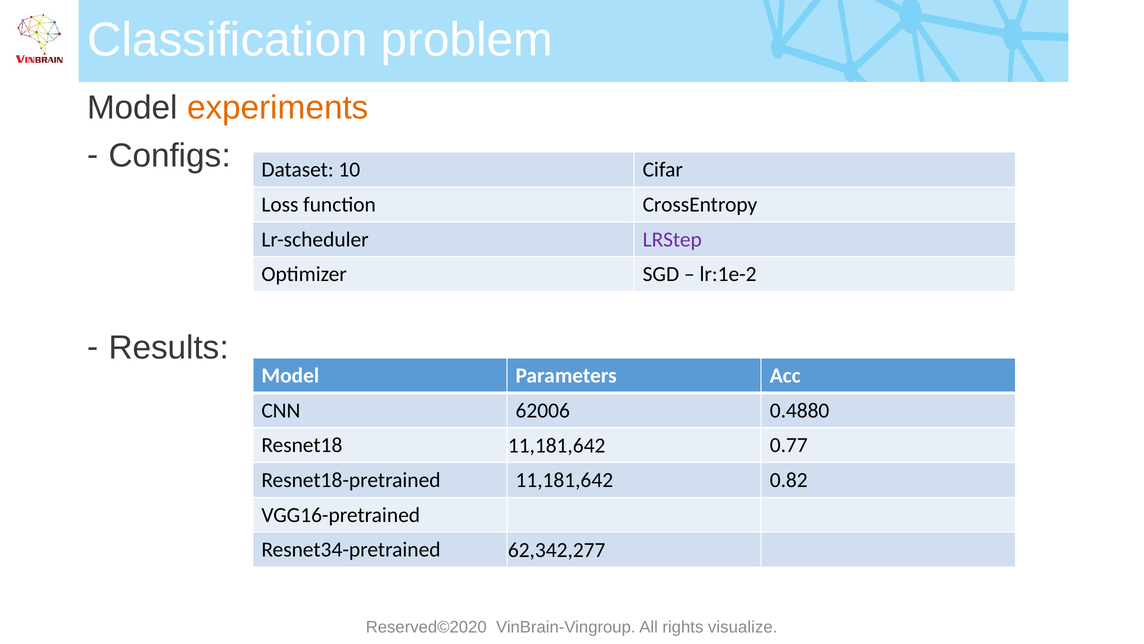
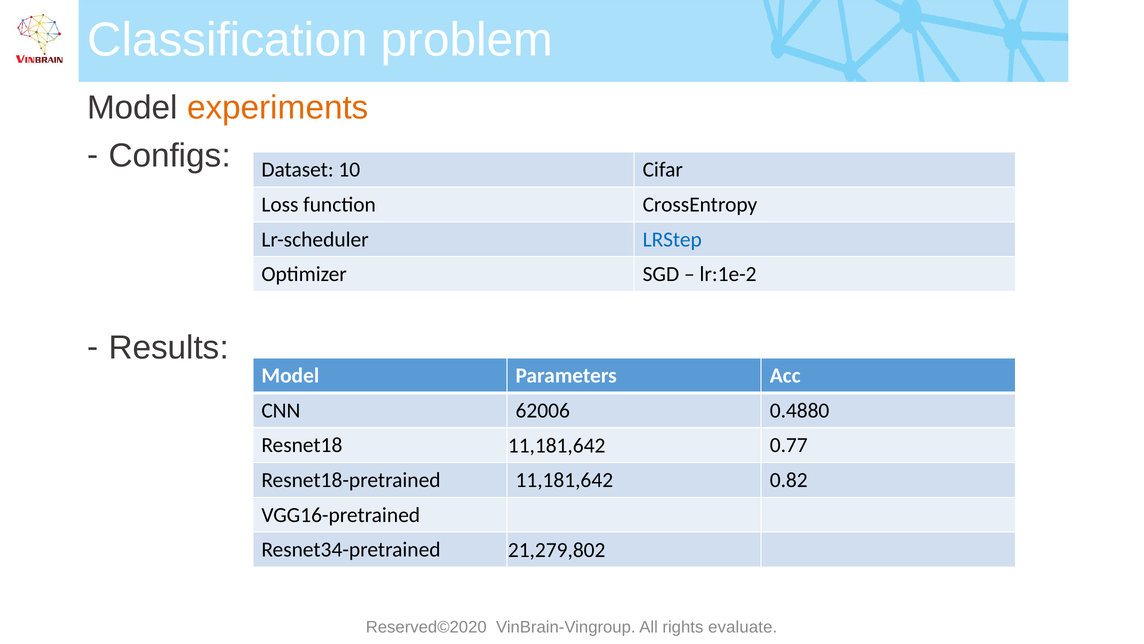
LRStep colour: purple -> blue (672, 239)
62,342,277: 62,342,277 -> 21,279,802 (557, 550)
visualize: visualize -> evaluate (743, 627)
